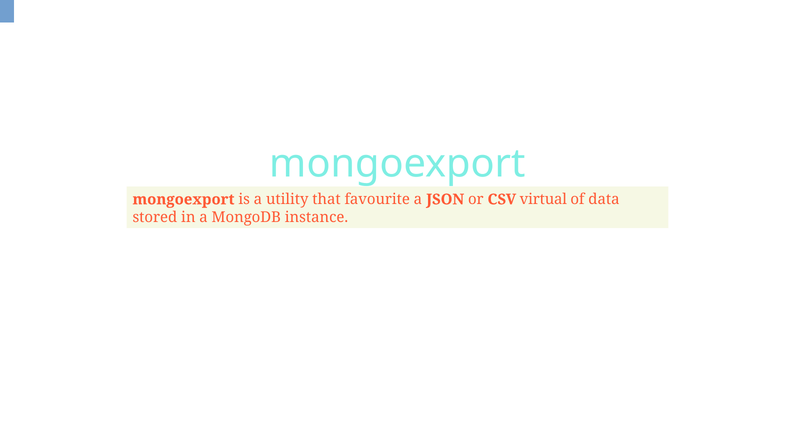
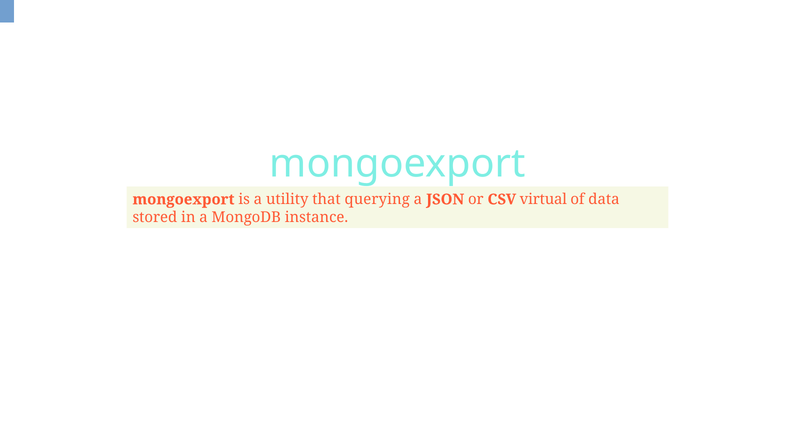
favourite: favourite -> querying (377, 200)
